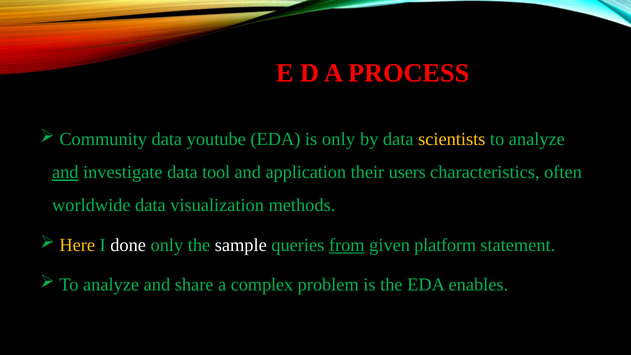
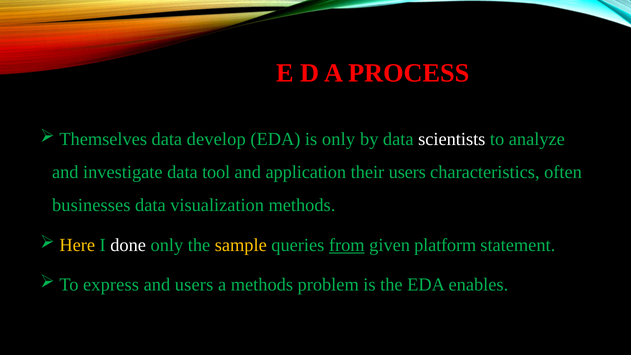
Community: Community -> Themselves (103, 139)
youtube: youtube -> develop (216, 139)
scientists colour: yellow -> white (452, 139)
and underline: present -> none (65, 172)
worldwide: worldwide -> businesses (91, 205)
sample colour: white -> yellow (241, 245)
analyze: analyze -> express (111, 285)
and share: share -> users (194, 285)
a complex: complex -> methods (262, 285)
